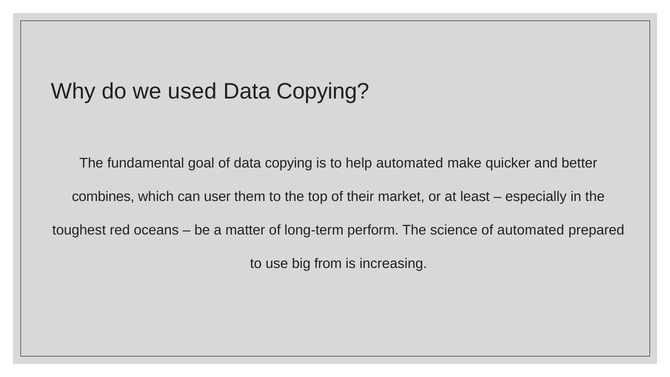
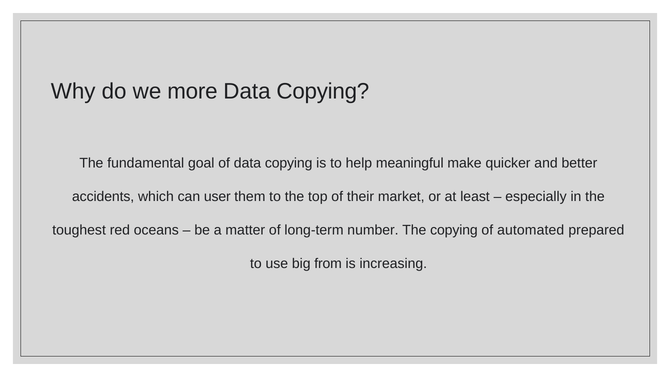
used: used -> more (192, 92)
help automated: automated -> meaningful (410, 163)
combines: combines -> accidents (103, 197)
perform: perform -> number (373, 230)
The science: science -> copying (454, 230)
